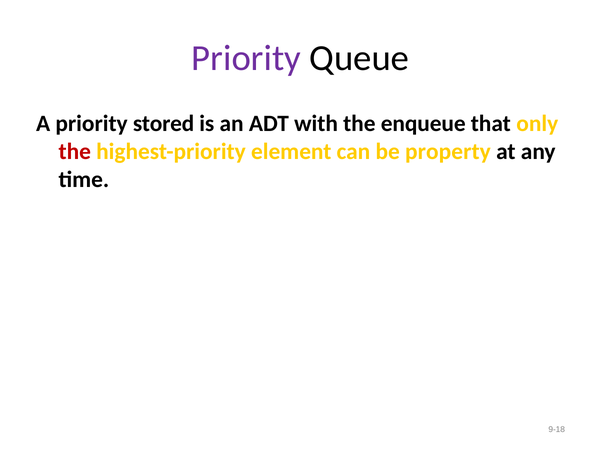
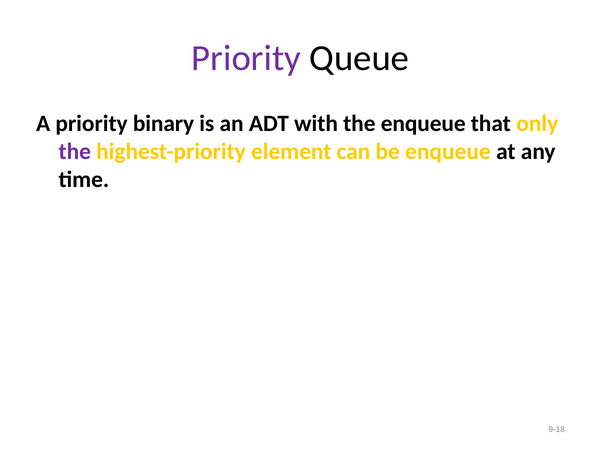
stored: stored -> binary (164, 124)
the colour: red -> purple (75, 152)
be property: property -> enqueue (448, 152)
